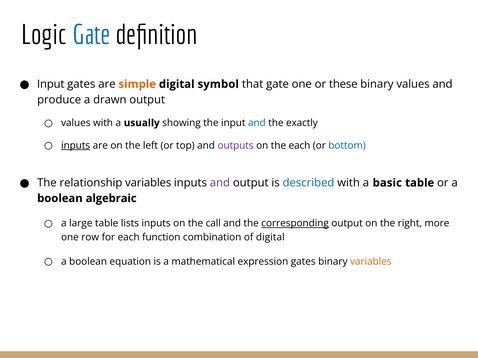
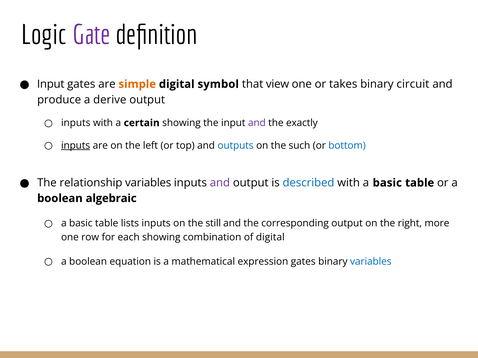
Gate colour: blue -> purple (91, 35)
that gate: gate -> view (278, 84)
these: these -> takes (343, 84)
binary values: values -> circuit (413, 84)
drawn: drawn -> derive (110, 100)
values: values -> inputs (76, 123)
usually: usually -> certain (142, 123)
and colour: blue -> purple (257, 123)
outputs colour: purple -> blue (236, 146)
the each: each -> such (299, 146)
large: large -> basic (81, 224)
call: call -> still (213, 224)
corresponding underline: present -> none (295, 224)
each function: function -> showing (161, 237)
variables colour: orange -> blue (371, 262)
